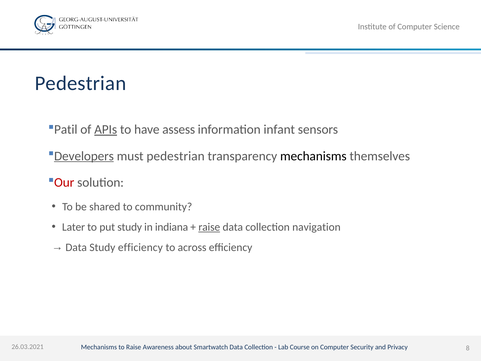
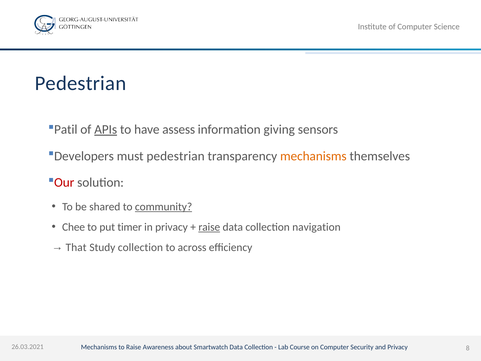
infant: infant -> giving (279, 129)
Developers underline: present -> none (84, 156)
mechanisms colour: black -> orange (313, 156)
community underline: none -> present (164, 207)
Later: Later -> Chee (74, 227)
put study: study -> timer (130, 227)
in indiana: indiana -> privacy (172, 227)
Data: Data -> That (76, 247)
Study efficiency: efficiency -> collection (140, 247)
